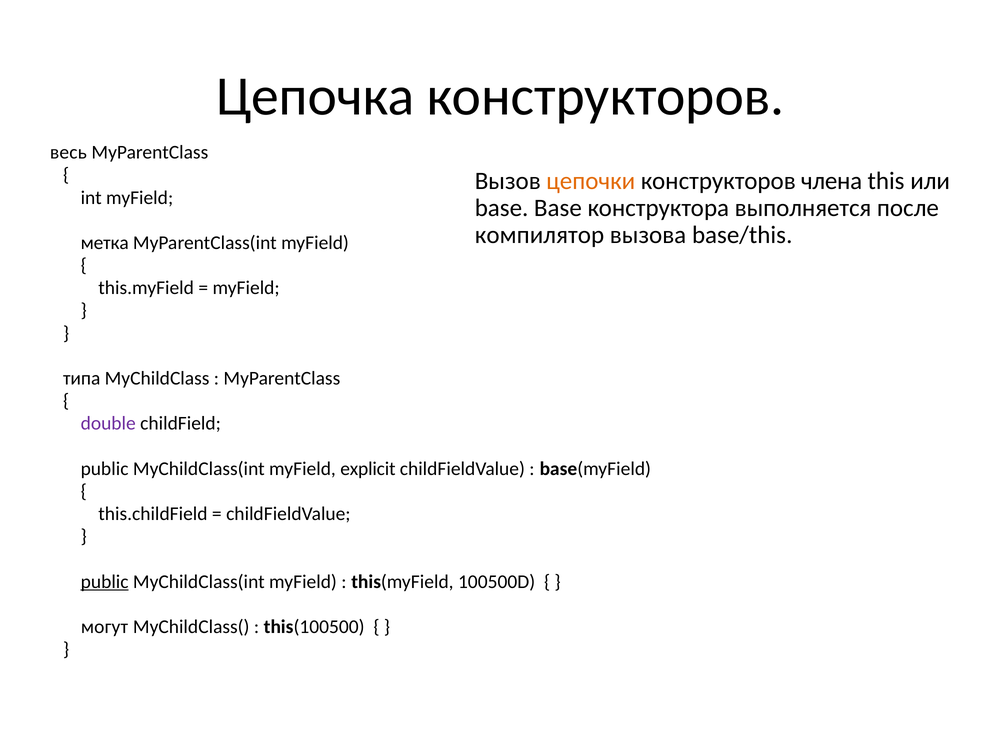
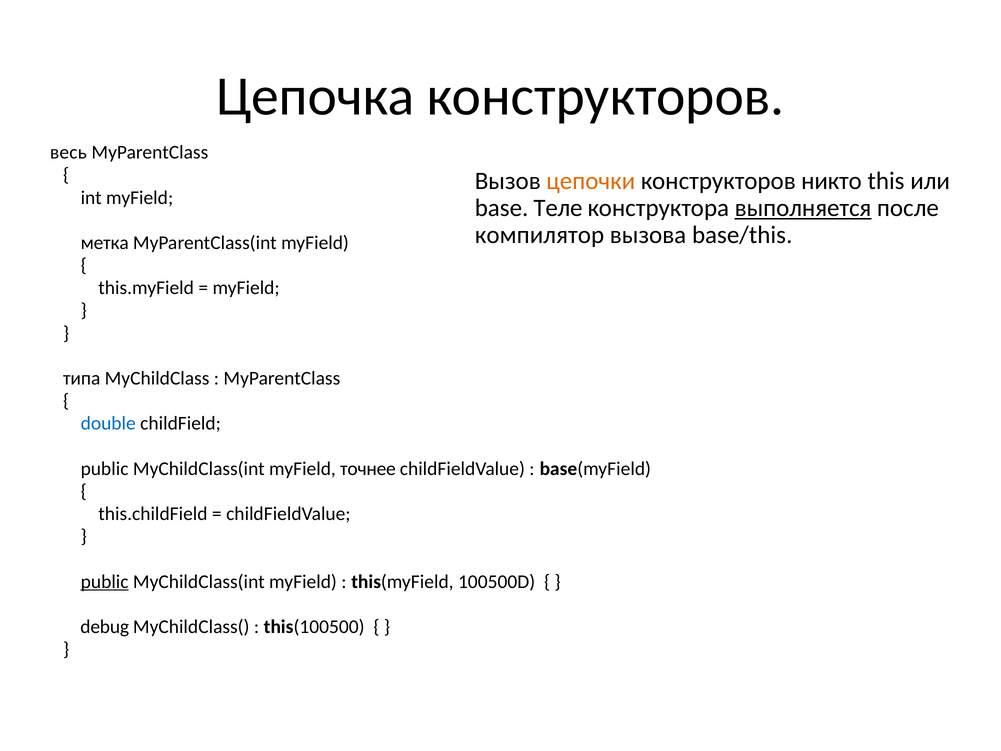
члена: члена -> никто (832, 181)
base Base: Base -> Теле (558, 208)
выполняется underline: none -> present (803, 208)
double colour: purple -> blue (108, 423)
explicit: explicit -> точнее (368, 469)
могут: могут -> debug (105, 627)
